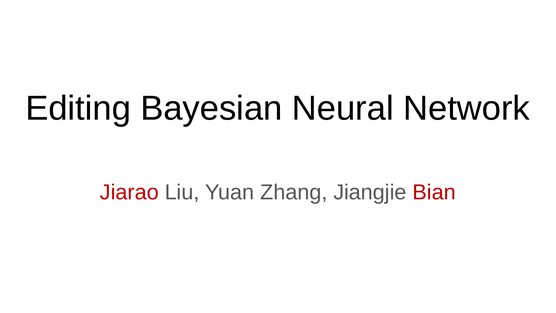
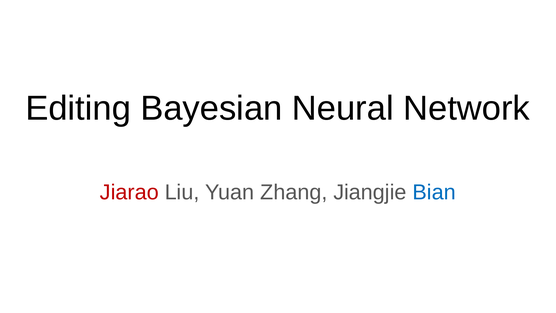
Bian colour: red -> blue (434, 192)
